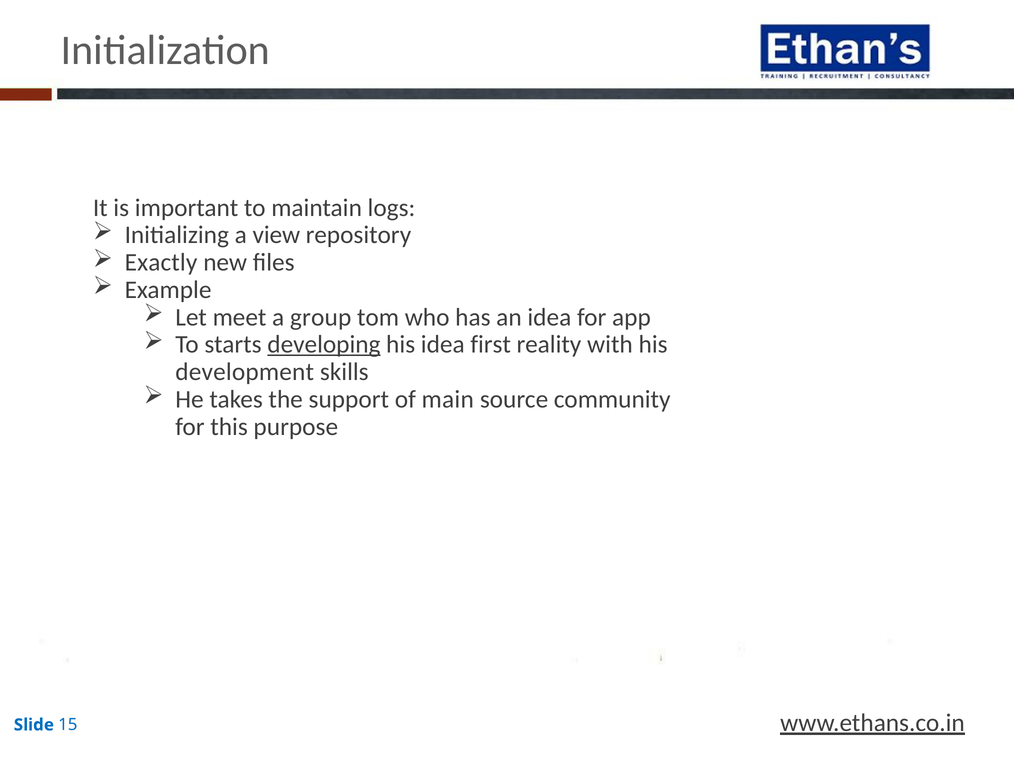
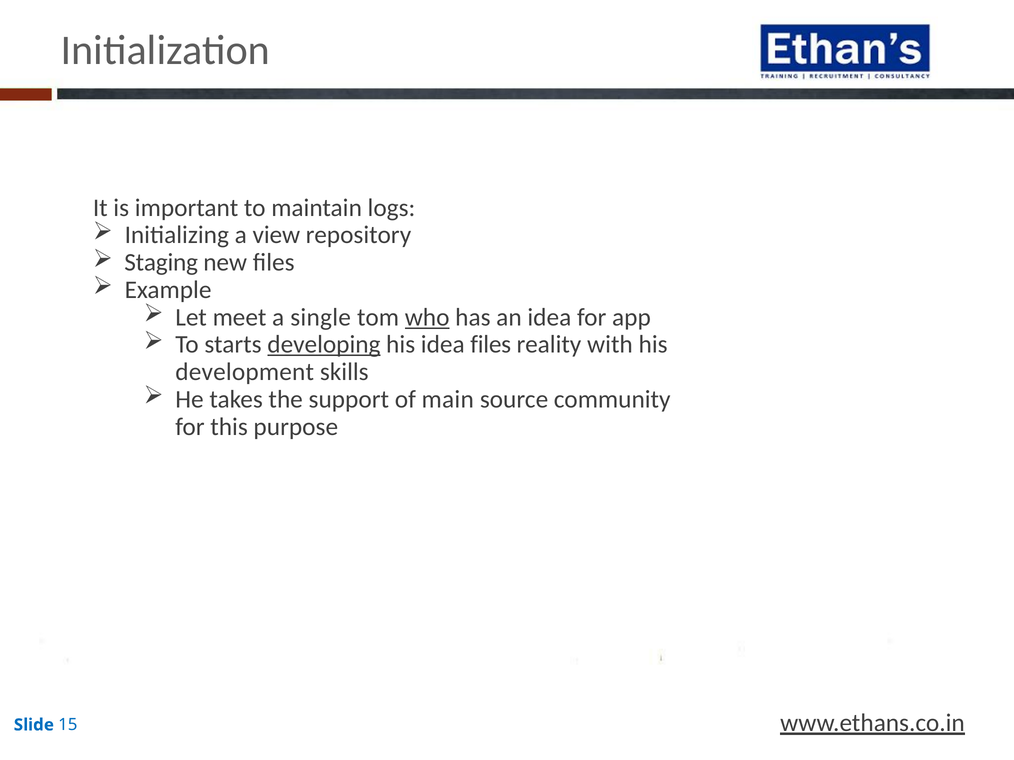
Exactly: Exactly -> Staging (161, 263)
group: group -> single (321, 317)
who underline: none -> present (427, 317)
idea first: first -> files (491, 345)
